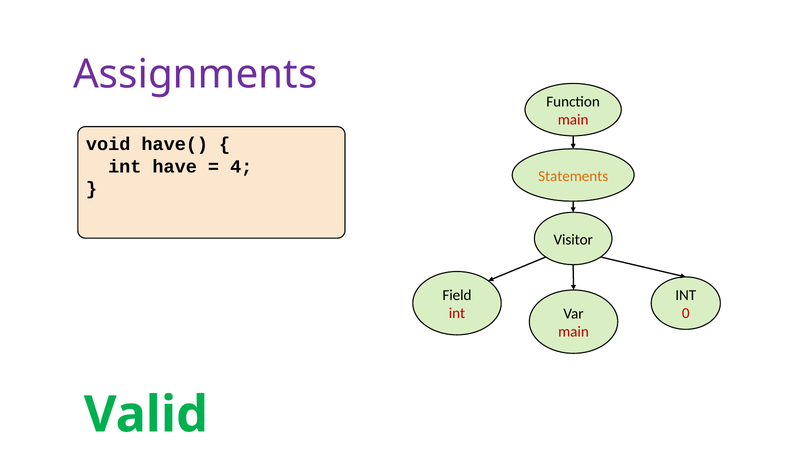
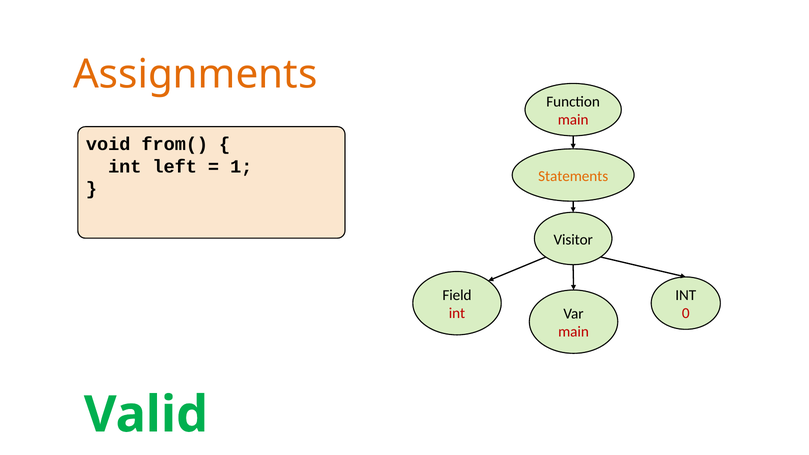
Assignments colour: purple -> orange (195, 74)
have(: have( -> from( (175, 144)
have: have -> left (175, 167)
4: 4 -> 1 (241, 167)
